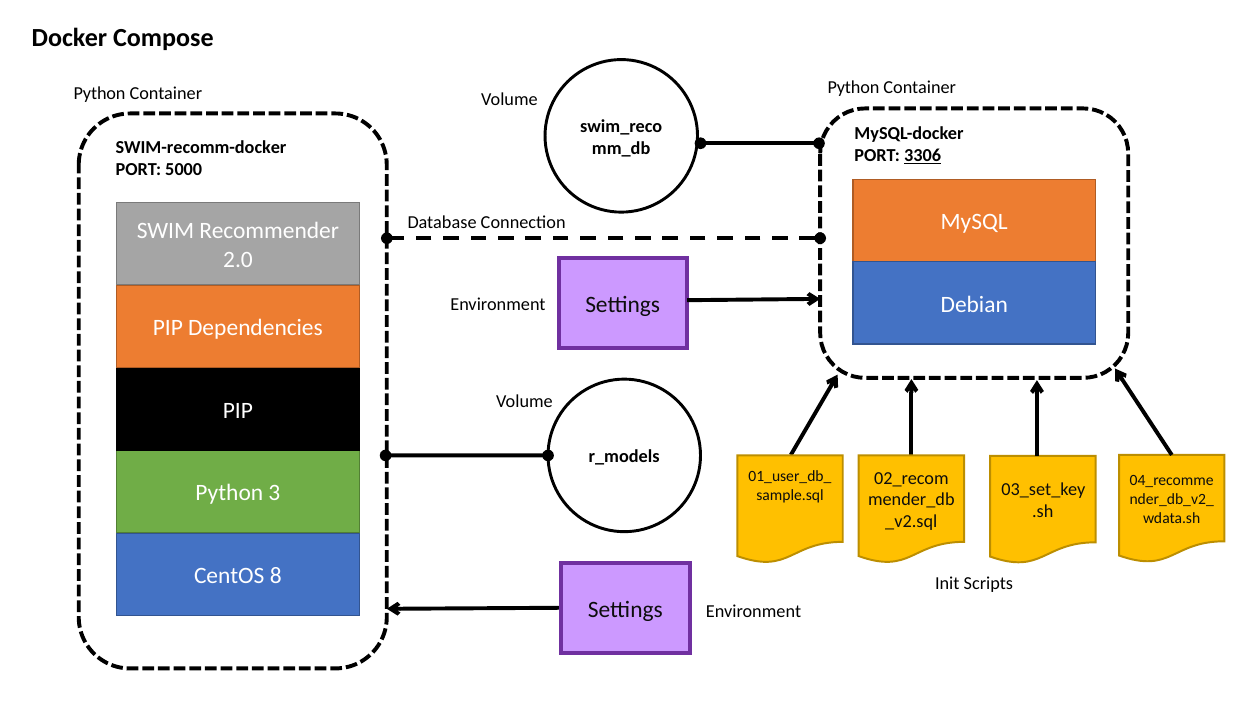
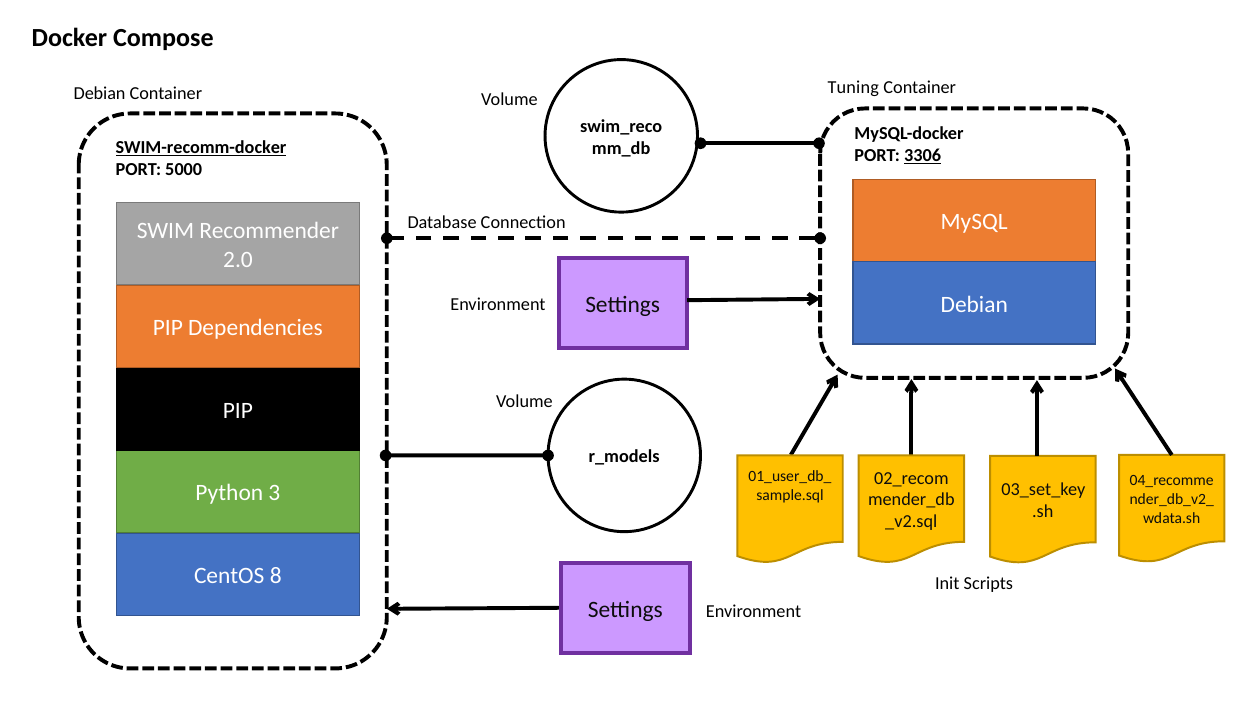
Python: Python -> Tuning (853, 87)
Python: Python -> Debian (100, 93)
SWIM-recomm-docker underline: none -> present (201, 148)
